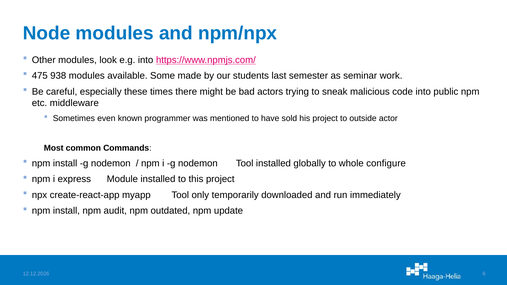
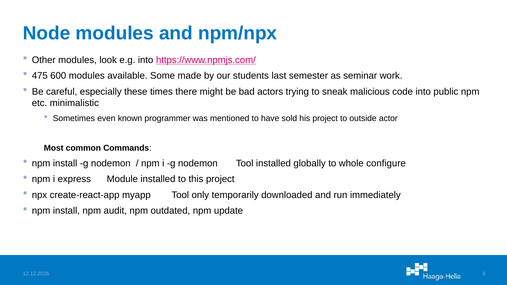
938: 938 -> 600 (58, 76)
middleware: middleware -> minimalistic (74, 103)
